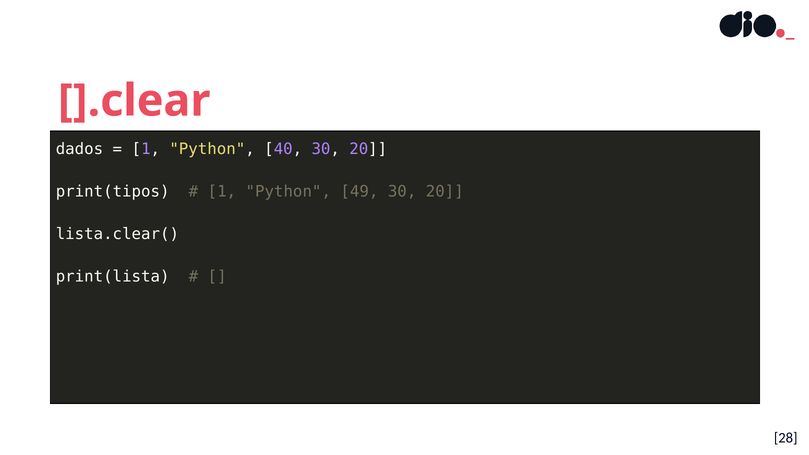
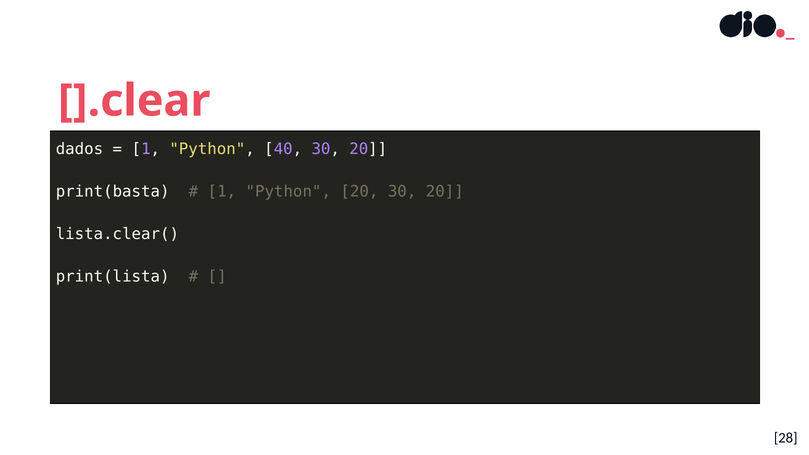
print(tipos: print(tipos -> print(basta (113, 191)
Python 49: 49 -> 20 (359, 191)
